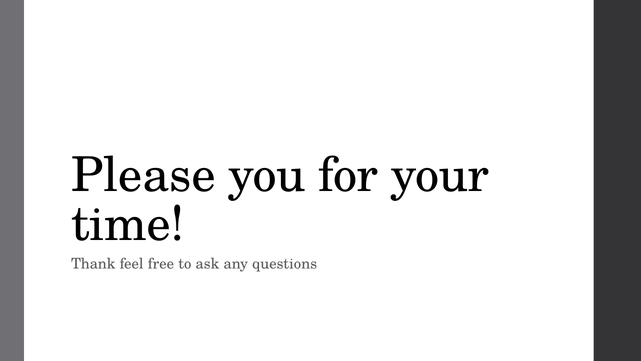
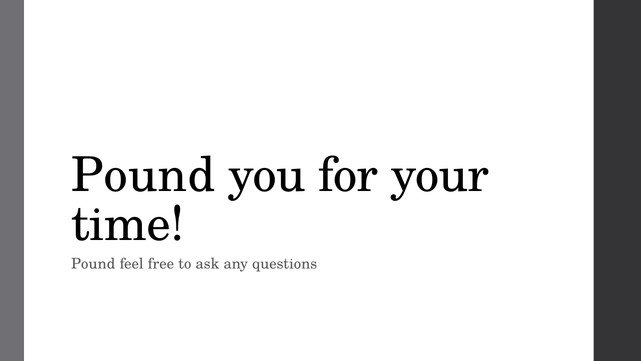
Please: Please -> Pound (143, 175)
Thank: Thank -> Pound (93, 263)
